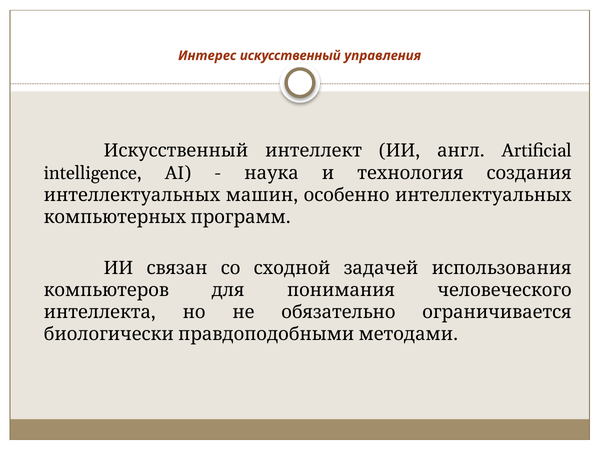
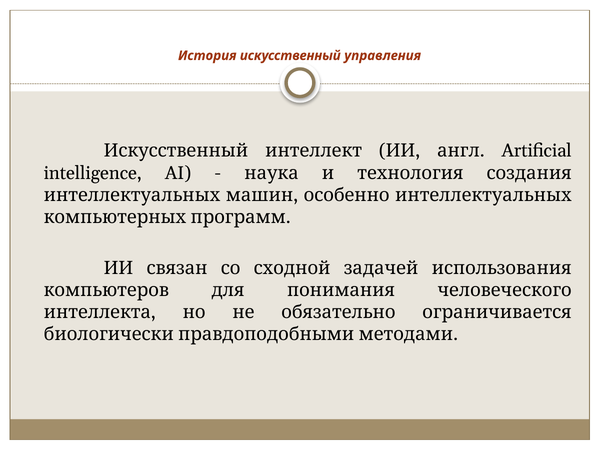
Интерес: Интерес -> История (207, 56)
